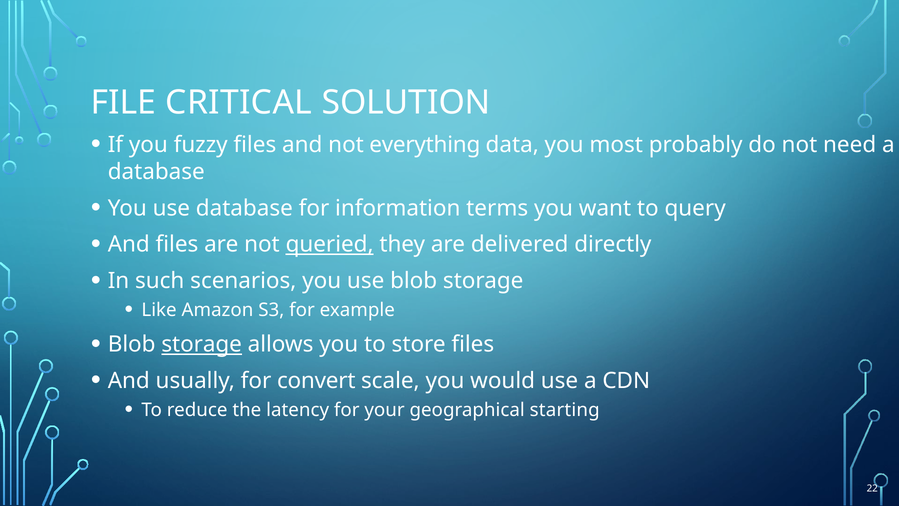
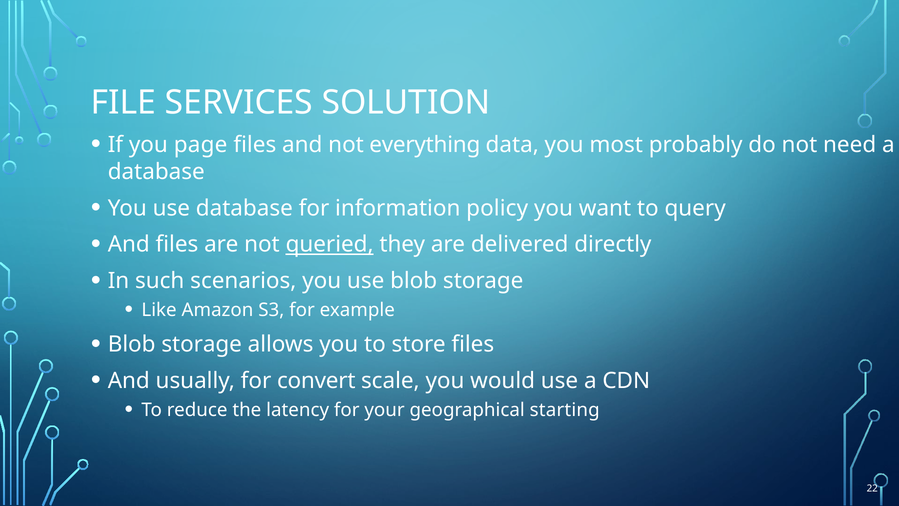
CRITICAL: CRITICAL -> SERVICES (239, 102)
fuzzy: fuzzy -> page (201, 145)
terms: terms -> policy (497, 208)
storage underline: present -> none (202, 344)
